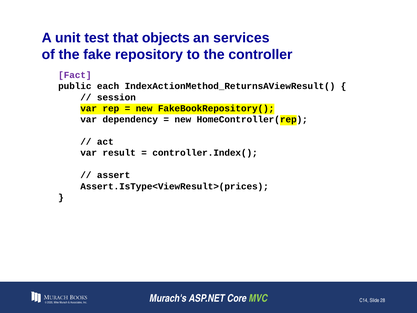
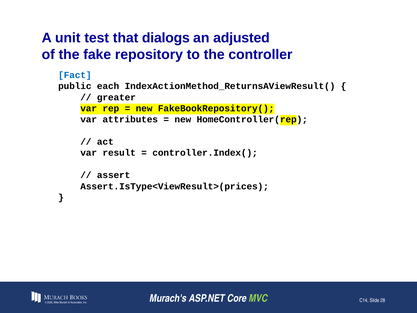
objects: objects -> dialogs (166, 38)
services: services -> adjusted (241, 38)
Fact colour: purple -> blue (75, 75)
session: session -> greater (116, 97)
dependency: dependency -> attributes (130, 119)
